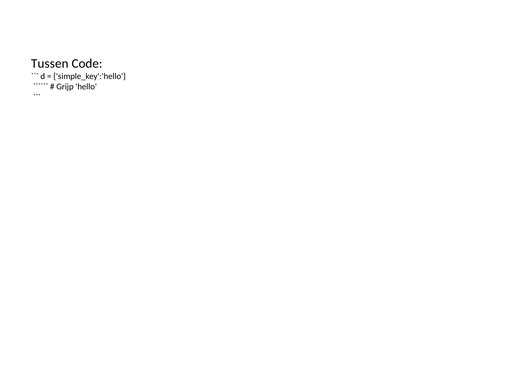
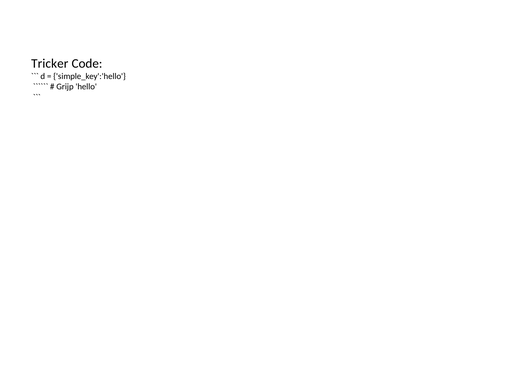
Tussen: Tussen -> Tricker (50, 64)
